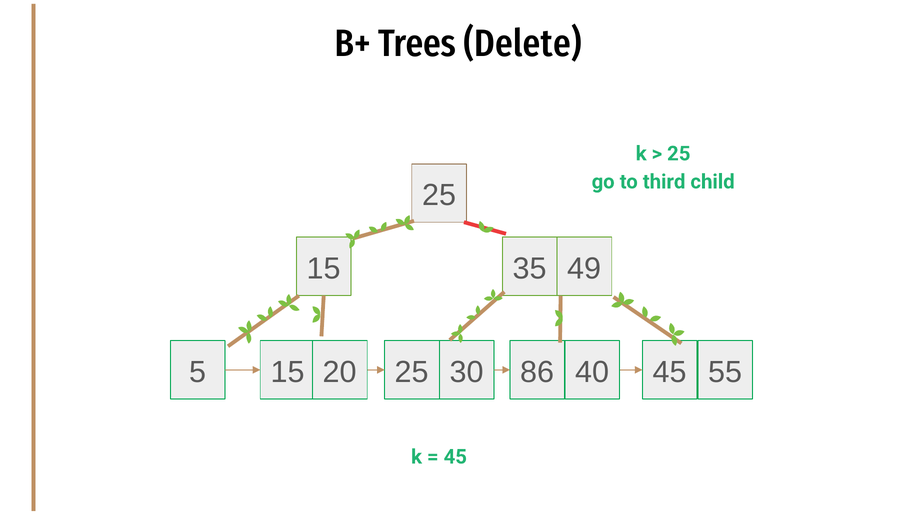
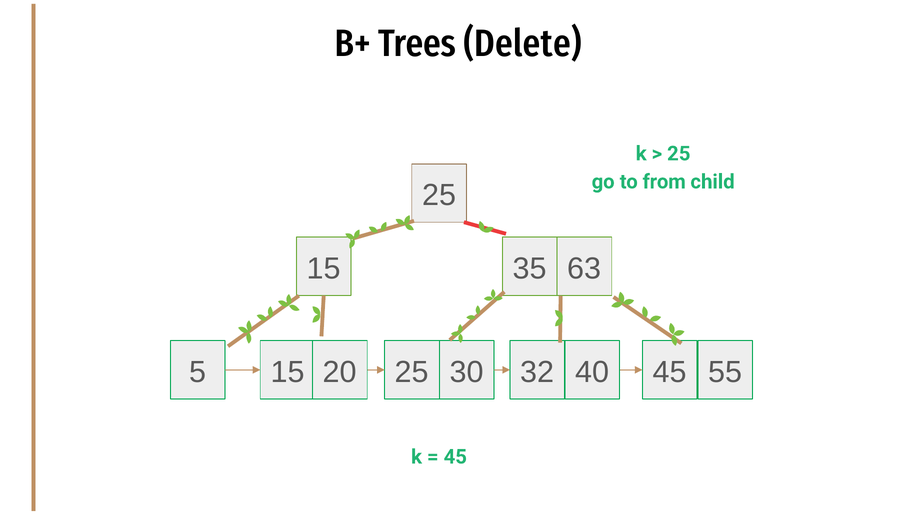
third: third -> from (664, 182)
49: 49 -> 63 (584, 269)
86: 86 -> 32 (537, 372)
